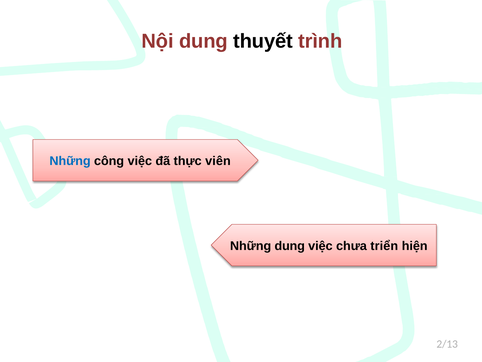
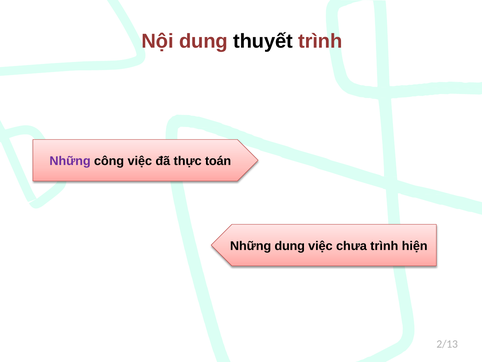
Những colour: blue -> purple (70, 161)
viên: viên -> toán (218, 161)
chưa triển: triển -> trình (384, 246)
